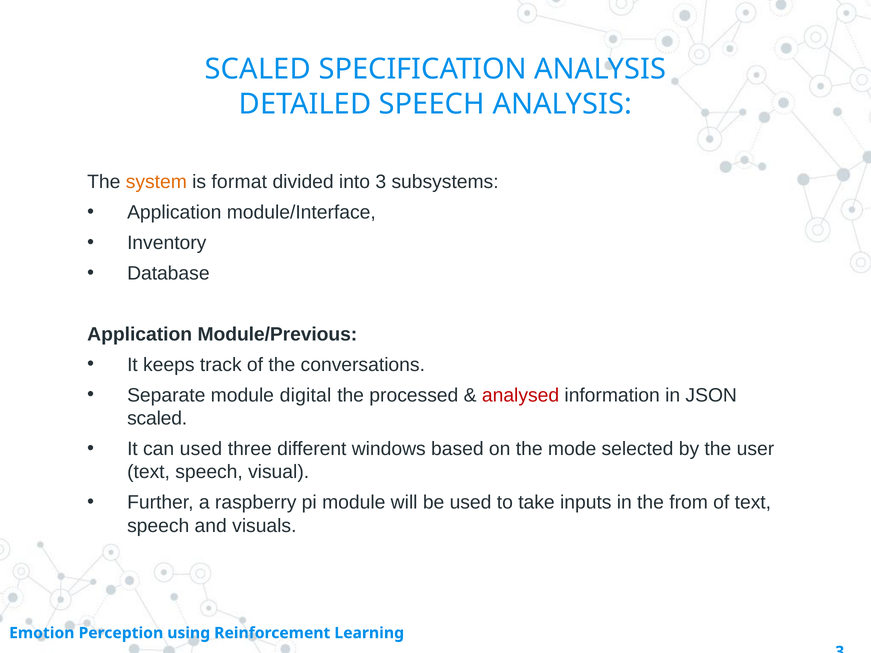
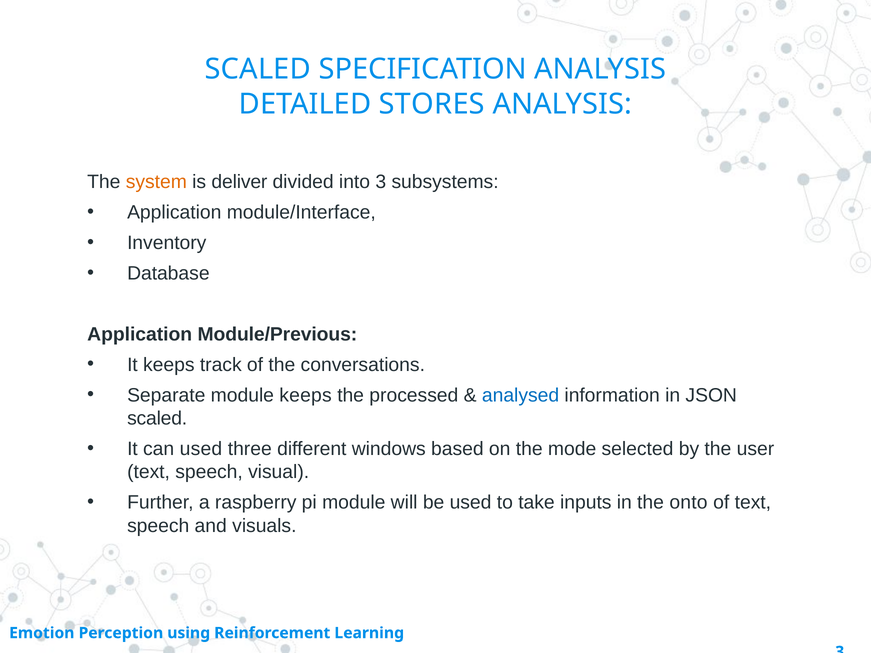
DETAILED SPEECH: SPEECH -> STORES (432, 104)
format: format -> deliver (239, 182)
module digital: digital -> keeps (306, 395)
analysed colour: red -> blue (521, 395)
from: from -> onto (689, 503)
